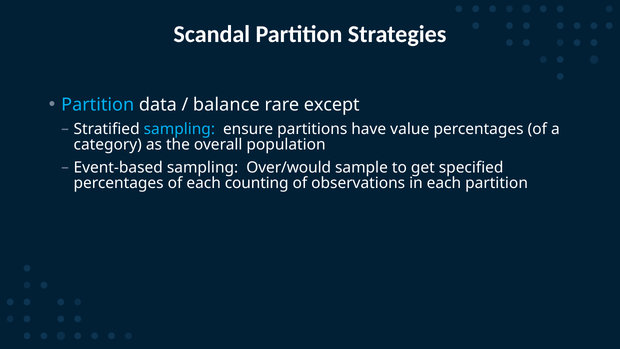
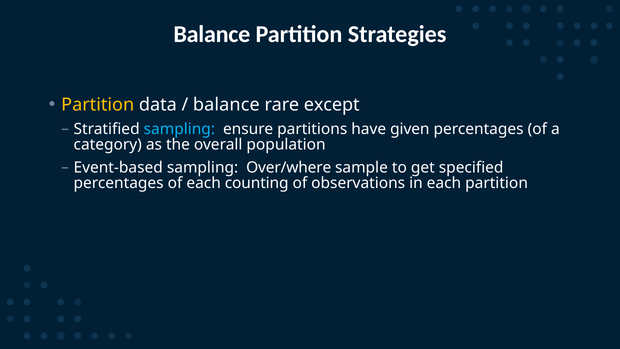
Scandal: Scandal -> Balance (212, 34)
Partition colour: light blue -> yellow (98, 105)
value: value -> given (410, 129)
Over/would: Over/would -> Over/where (289, 167)
